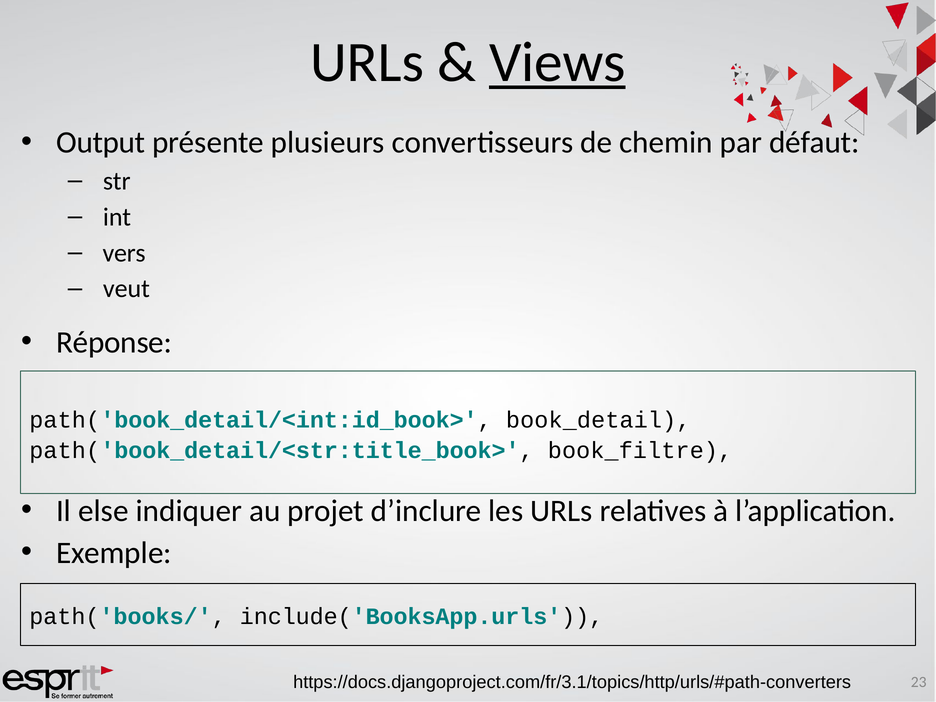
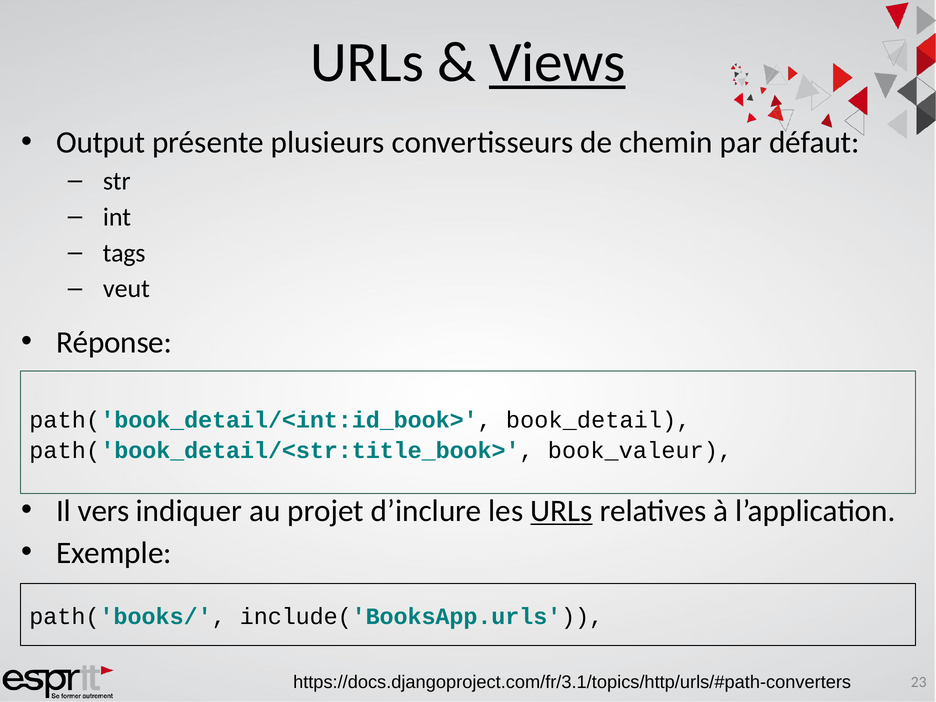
vers: vers -> tags (124, 253)
book_filtre: book_filtre -> book_valeur (640, 451)
else: else -> vers (104, 511)
URLs underline: none -> present (561, 511)
